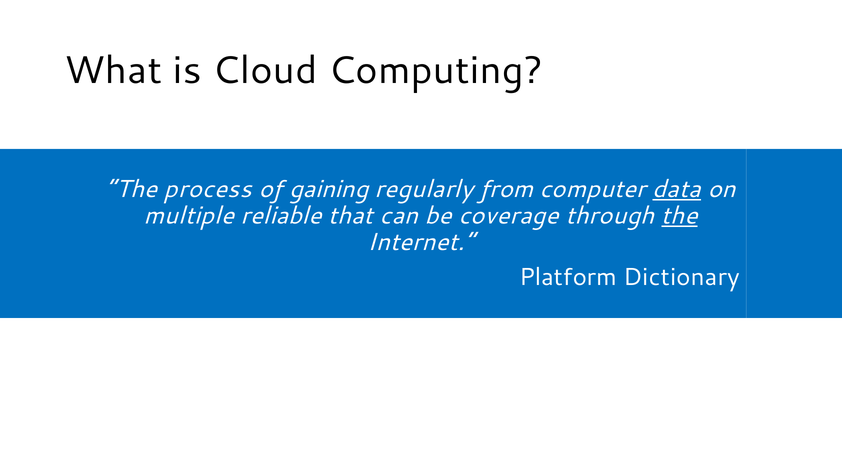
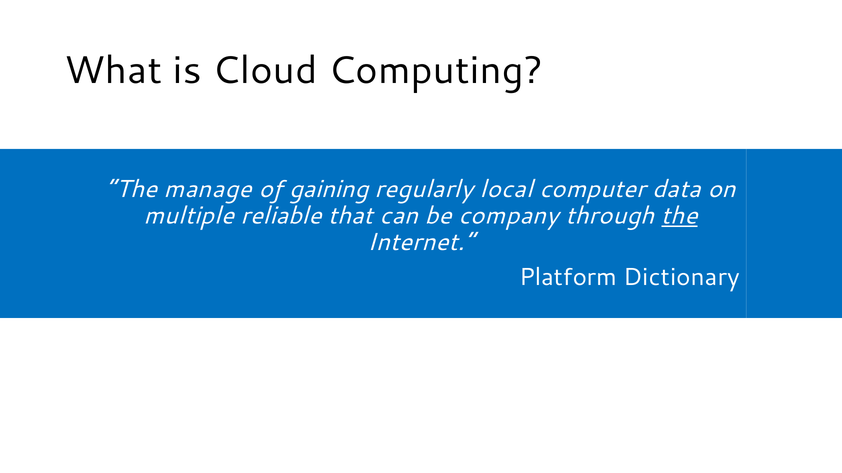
process: process -> manage (208, 189)
from: from -> local (506, 189)
data underline: present -> none (677, 189)
coverage: coverage -> company (509, 216)
